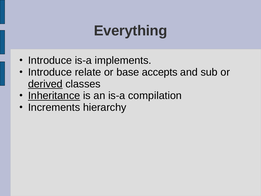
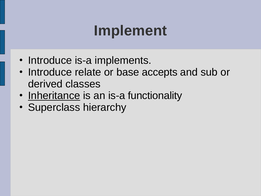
Everything: Everything -> Implement (130, 31)
derived underline: present -> none (45, 84)
compilation: compilation -> functionality (155, 96)
Increments: Increments -> Superclass (54, 107)
